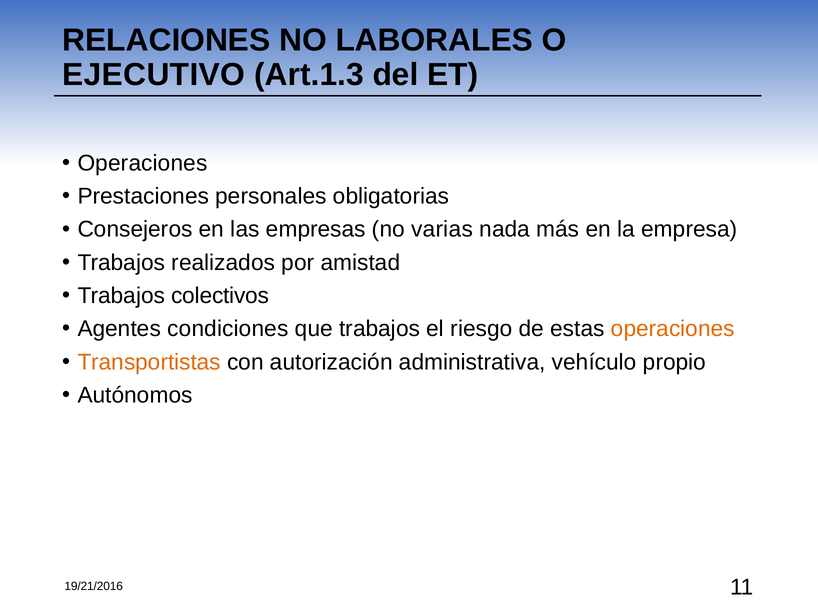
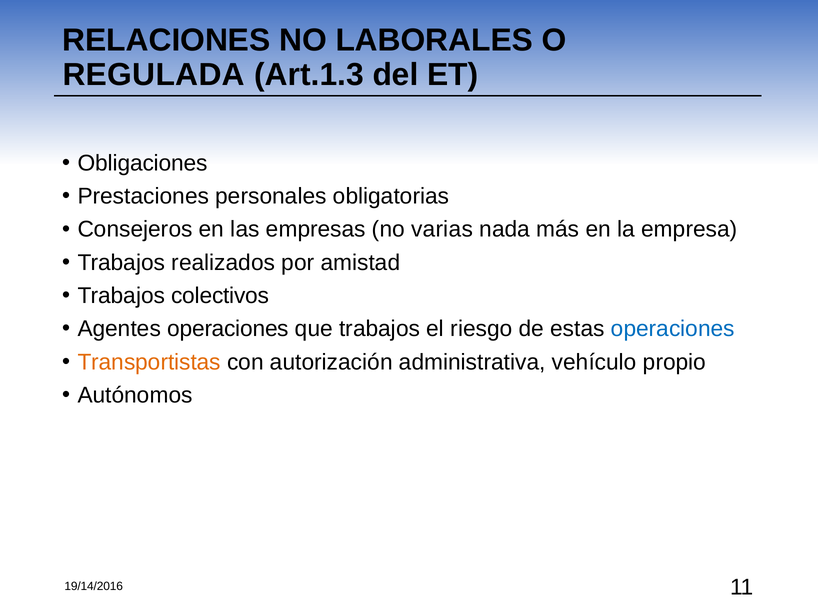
EJECUTIVO: EJECUTIVO -> REGULADA (154, 75)
Operaciones: Operaciones -> Obligaciones (143, 163)
Agentes condiciones: condiciones -> operaciones (228, 329)
operaciones colour: orange -> blue (673, 329)
19/21/2016: 19/21/2016 -> 19/14/2016 (94, 586)
